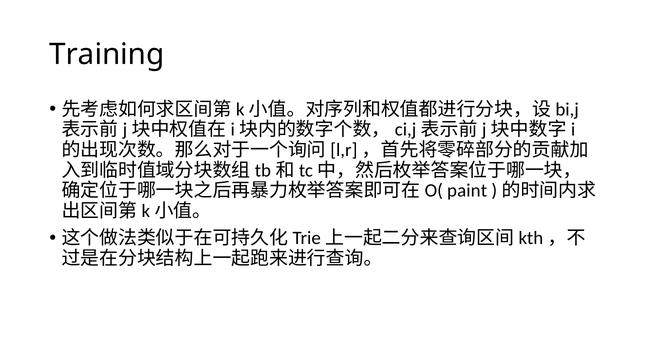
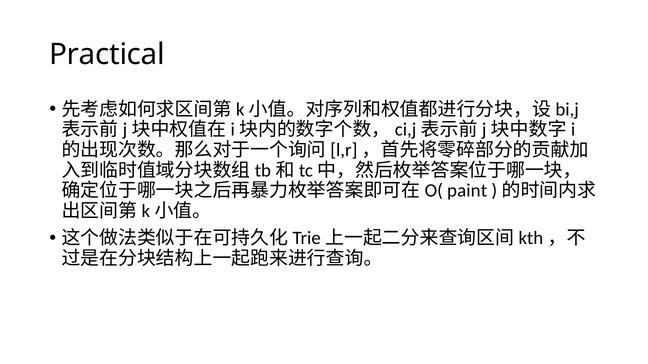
Training: Training -> Practical (107, 54)
